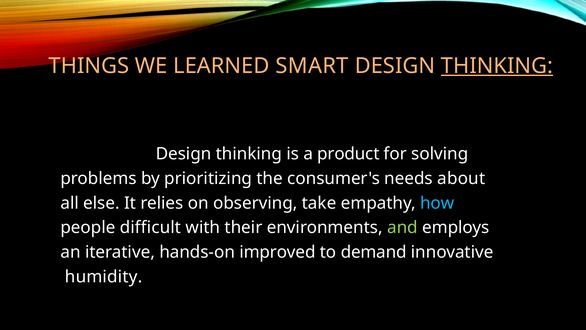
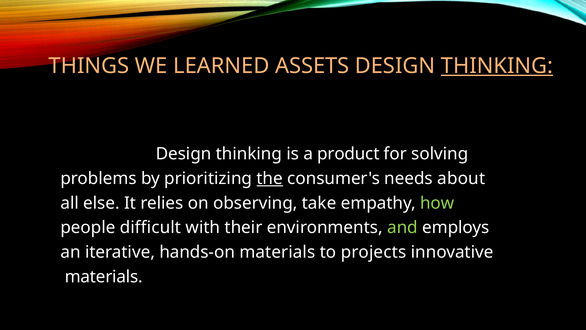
SMART: SMART -> ASSETS (312, 66)
the underline: none -> present (270, 178)
how colour: light blue -> light green (437, 203)
hands-on improved: improved -> materials (277, 252)
demand: demand -> projects (374, 252)
humidity: humidity -> materials (104, 276)
